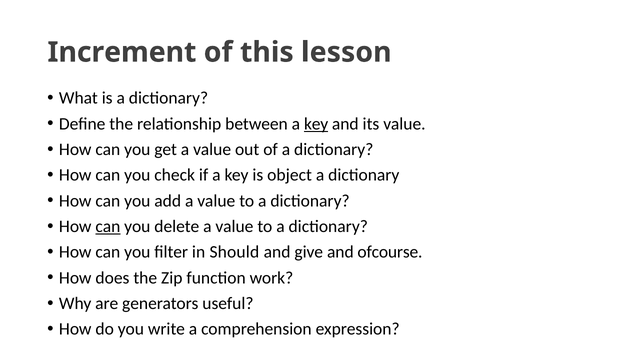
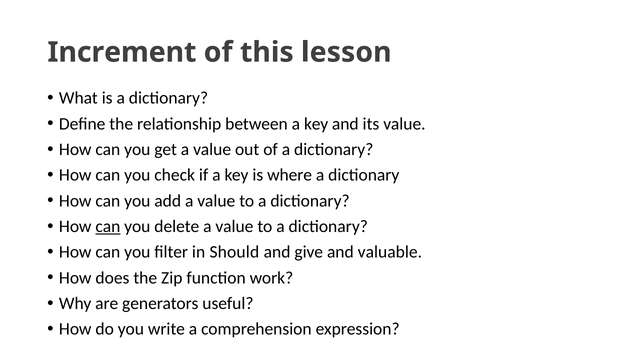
key underline: present -> none (316, 124)
object: object -> where (290, 175)
ofcourse: ofcourse -> valuable (390, 252)
